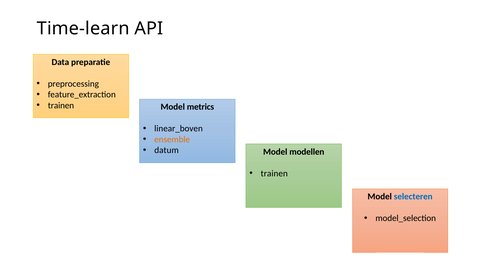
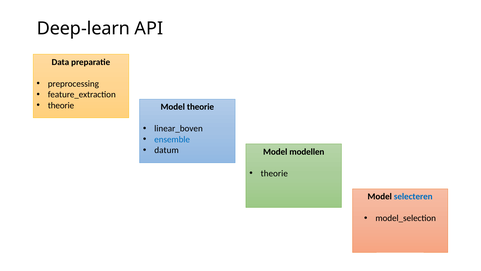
Time-learn: Time-learn -> Deep-learn (83, 28)
trainen: trainen -> theorie (61, 105)
Model metrics: metrics -> theorie (200, 107)
ensemble colour: orange -> blue (172, 139)
trainen: trainen -> theorie (274, 173)
